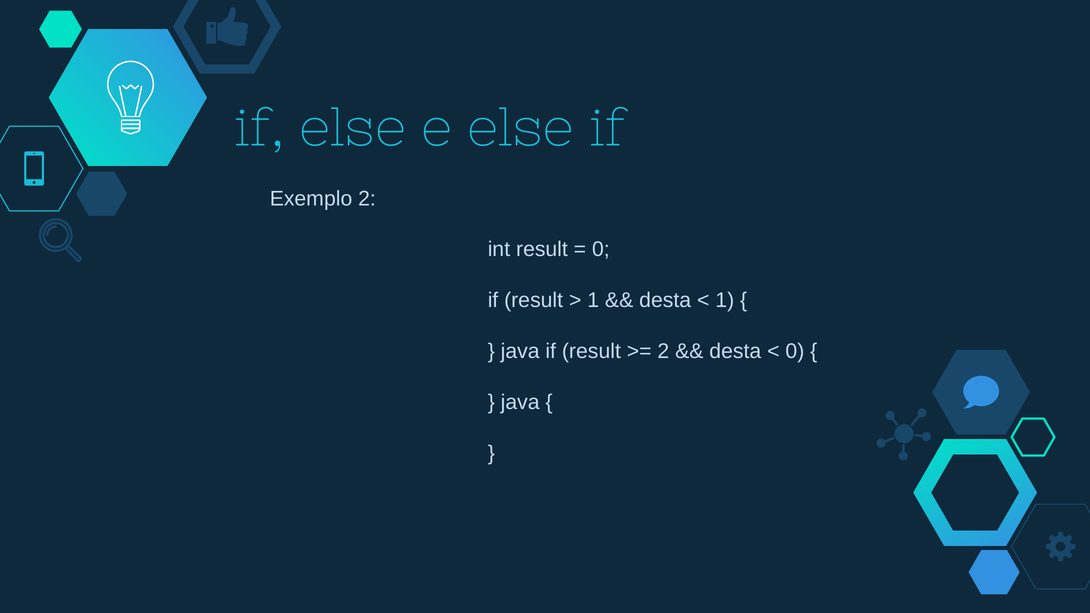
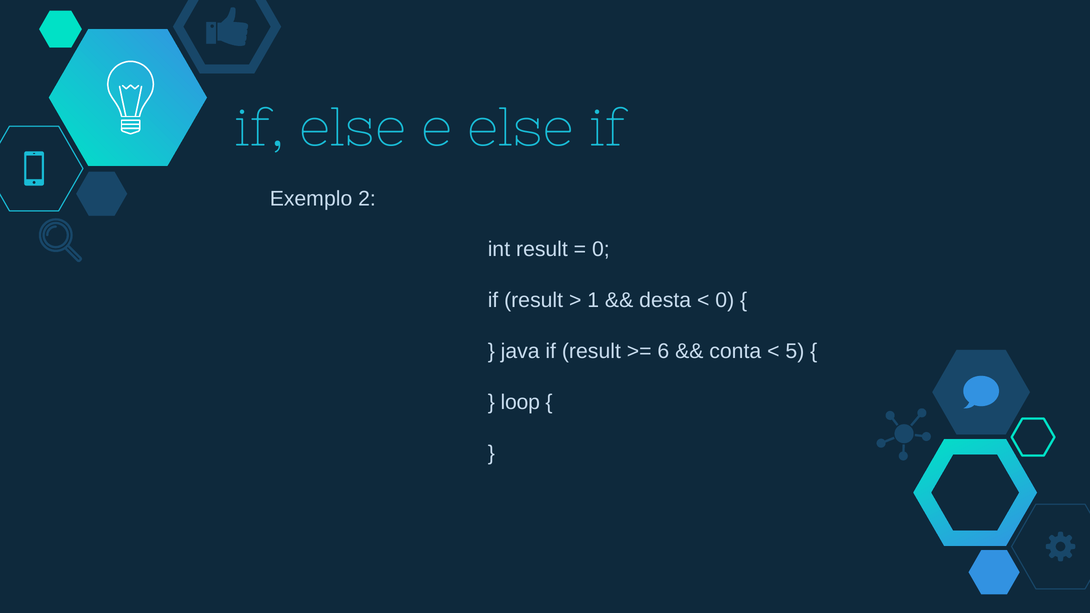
1: 1 -> 0 (725, 300)
2: 2 -> 6 (663, 351)
desta: desta -> conta (735, 351)
0: 0 -> 5 (795, 351)
java: java -> loop (520, 402)
